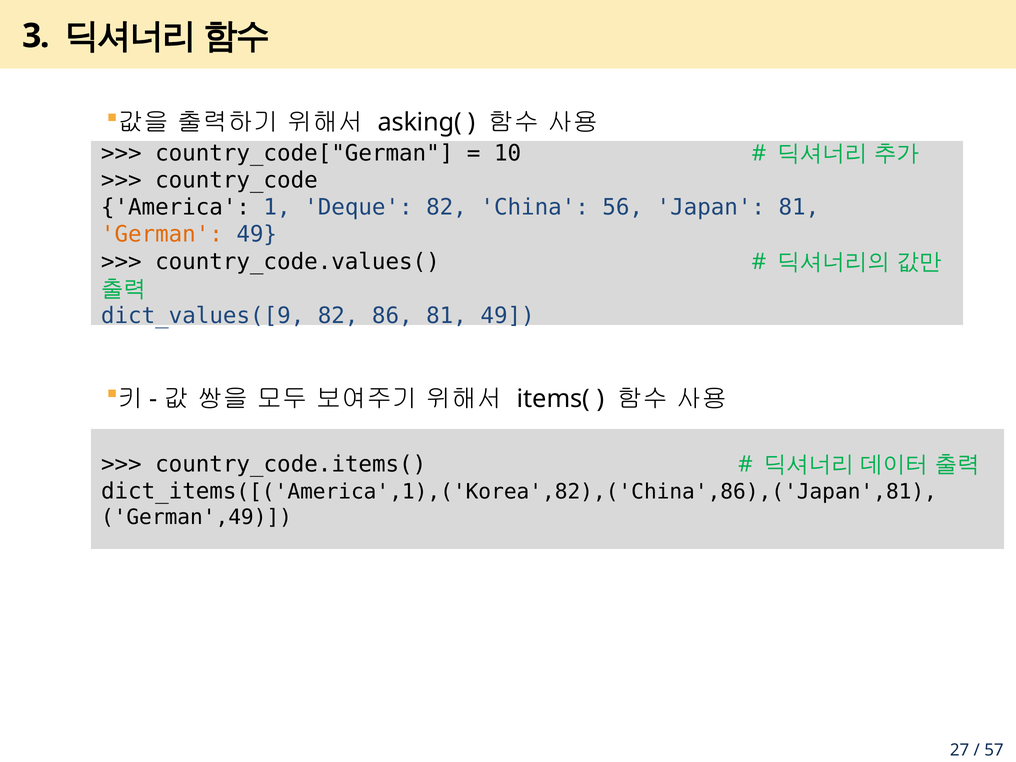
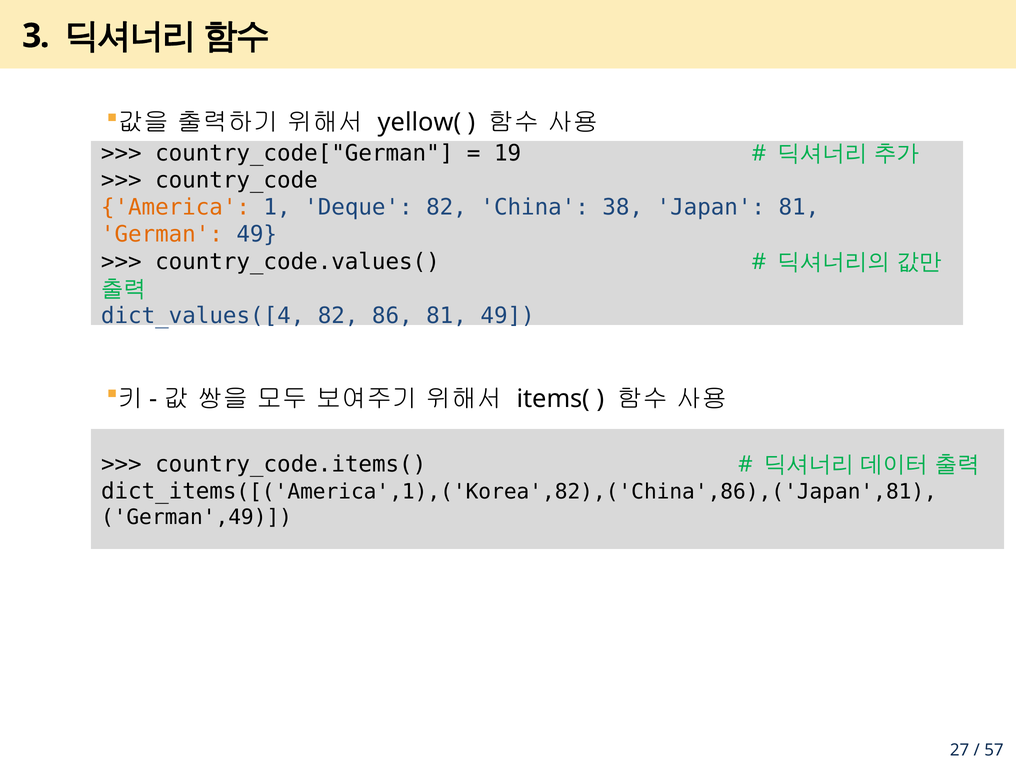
asking(: asking( -> yellow( (420, 122)
10: 10 -> 19 (508, 153)
America colour: black -> orange (175, 207)
56: 56 -> 38 (623, 207)
dict_values([9: dict_values([9 -> dict_values([4 (203, 316)
